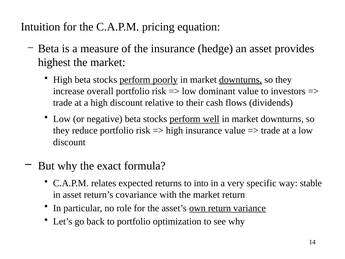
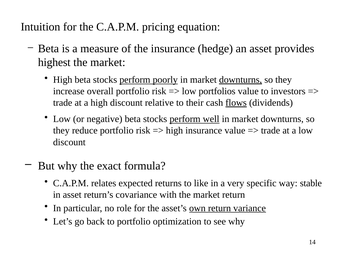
dominant: dominant -> portfolios (217, 91)
flows underline: none -> present (236, 103)
into: into -> like (201, 183)
